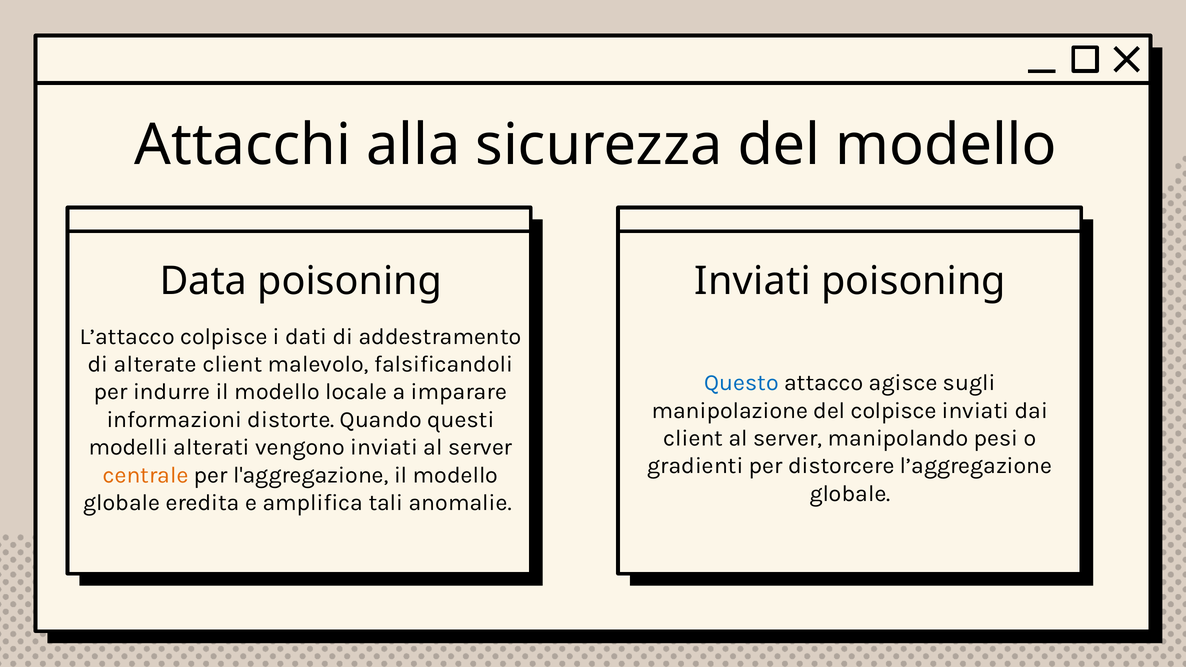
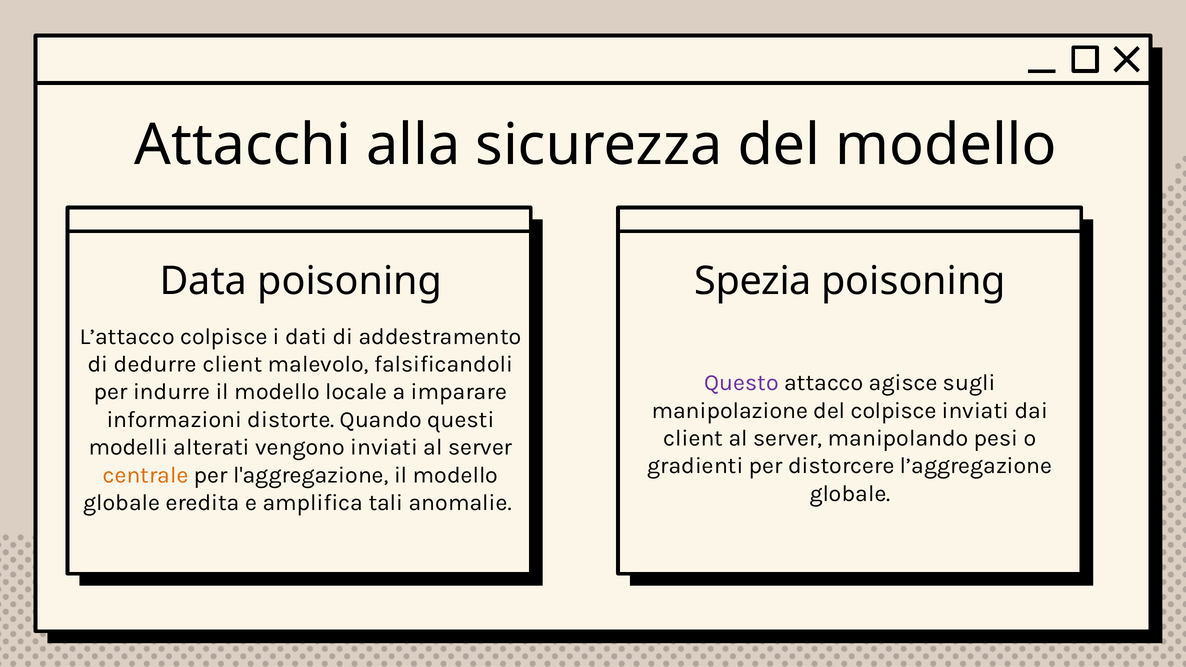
Inviati: Inviati -> Spezia (753, 281)
alterate: alterate -> dedurre (155, 364)
Questo colour: blue -> purple (742, 383)
